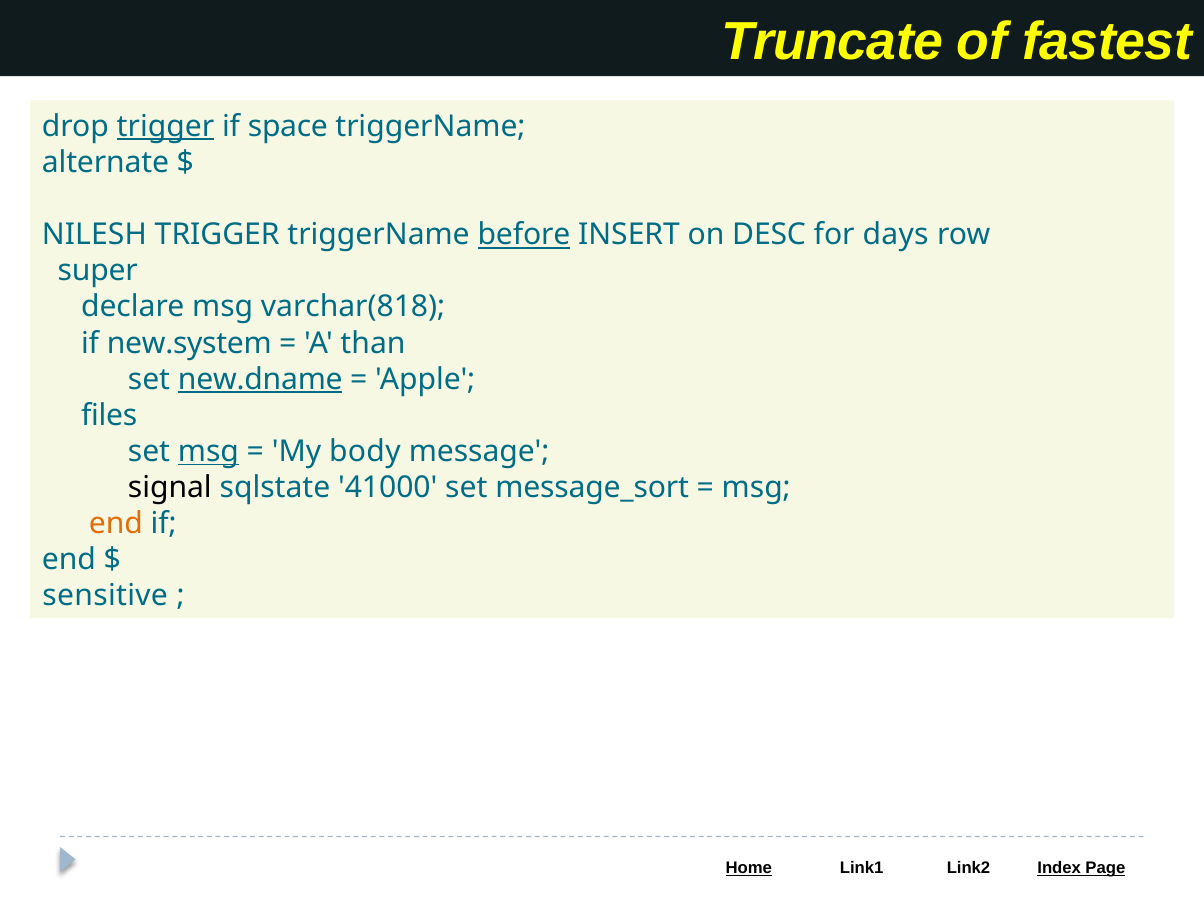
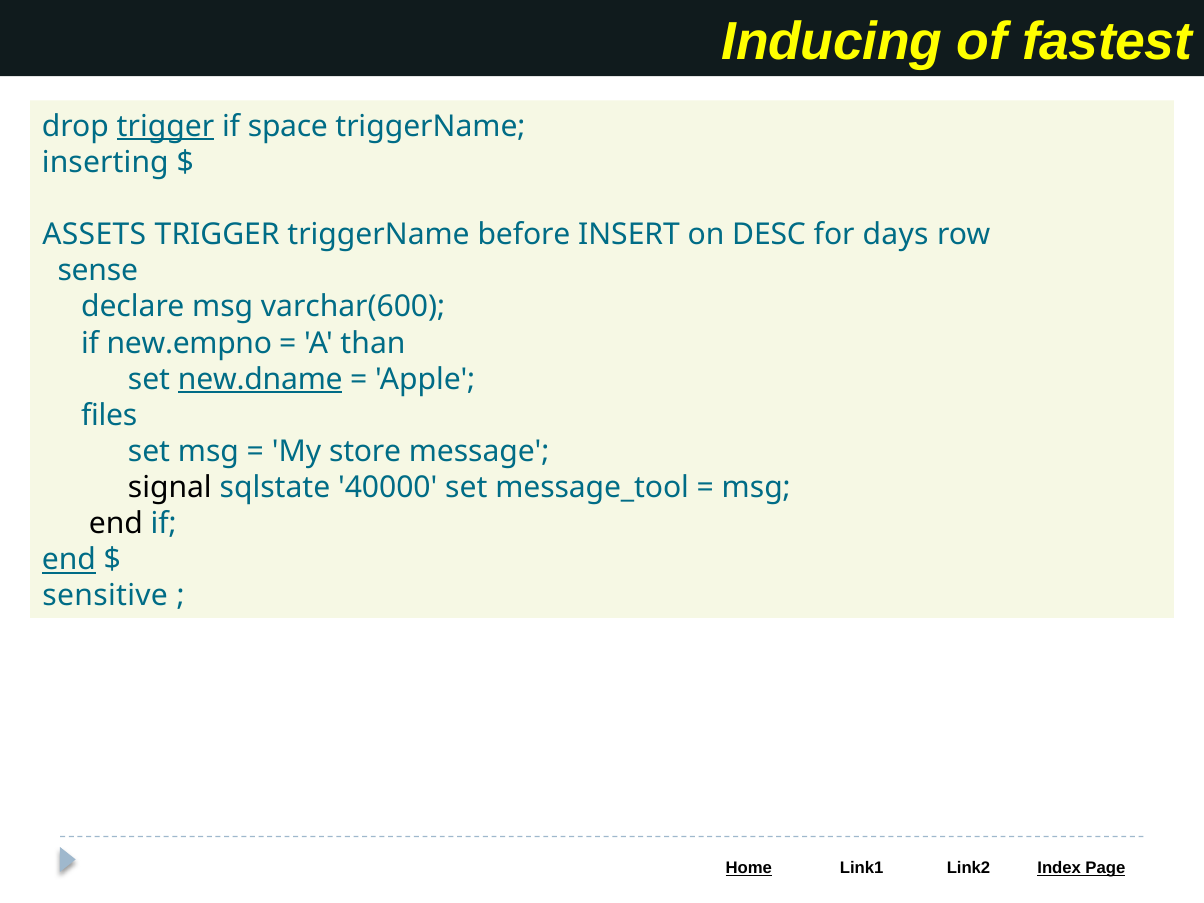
Truncate: Truncate -> Inducing (832, 42)
alternate: alternate -> inserting (105, 163)
NILESH: NILESH -> ASSETS (94, 235)
before underline: present -> none (524, 235)
super: super -> sense (98, 271)
varchar(818: varchar(818 -> varchar(600 (353, 307)
new.system: new.system -> new.empno (189, 343)
msg underline: present -> none (208, 451)
body: body -> store (365, 451)
41000: 41000 -> 40000 (388, 488)
message_sort: message_sort -> message_tool (592, 488)
end colour: orange -> black (116, 524)
end underline: none -> present (69, 560)
